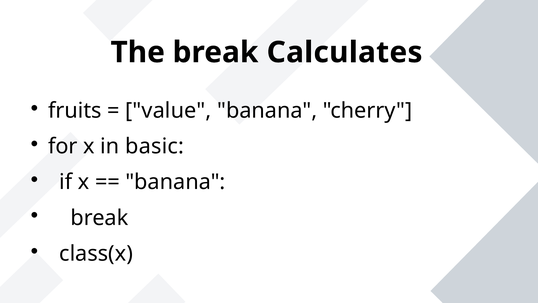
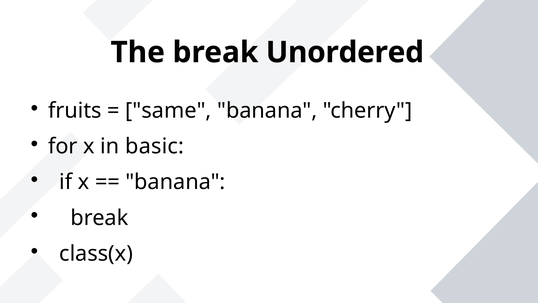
Calculates: Calculates -> Unordered (345, 52)
value: value -> same (168, 111)
